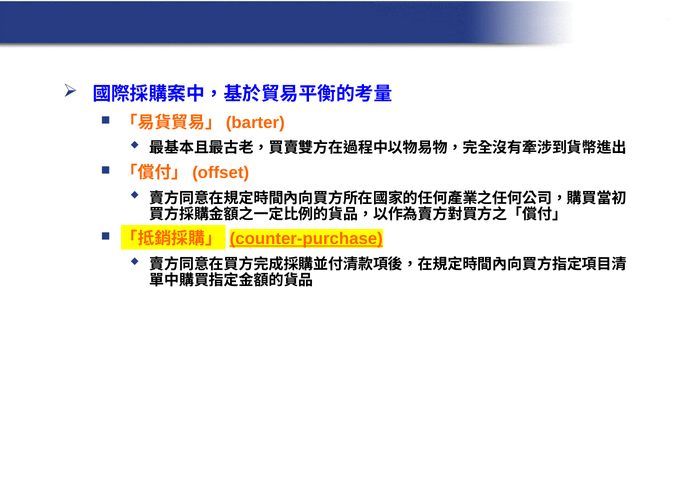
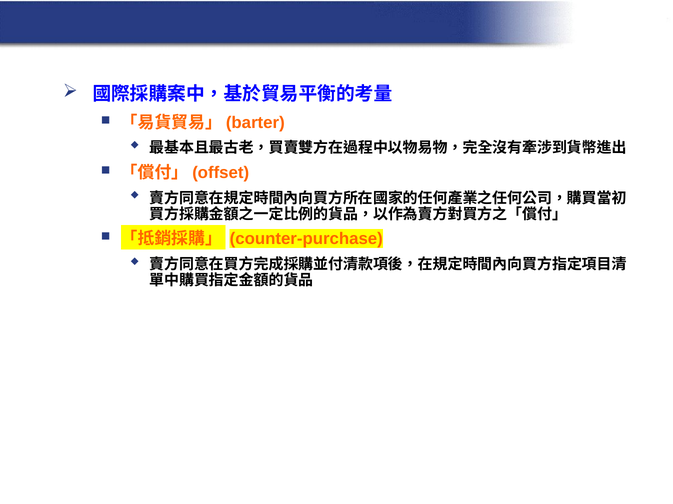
counter-purchase underline: present -> none (306, 239)
